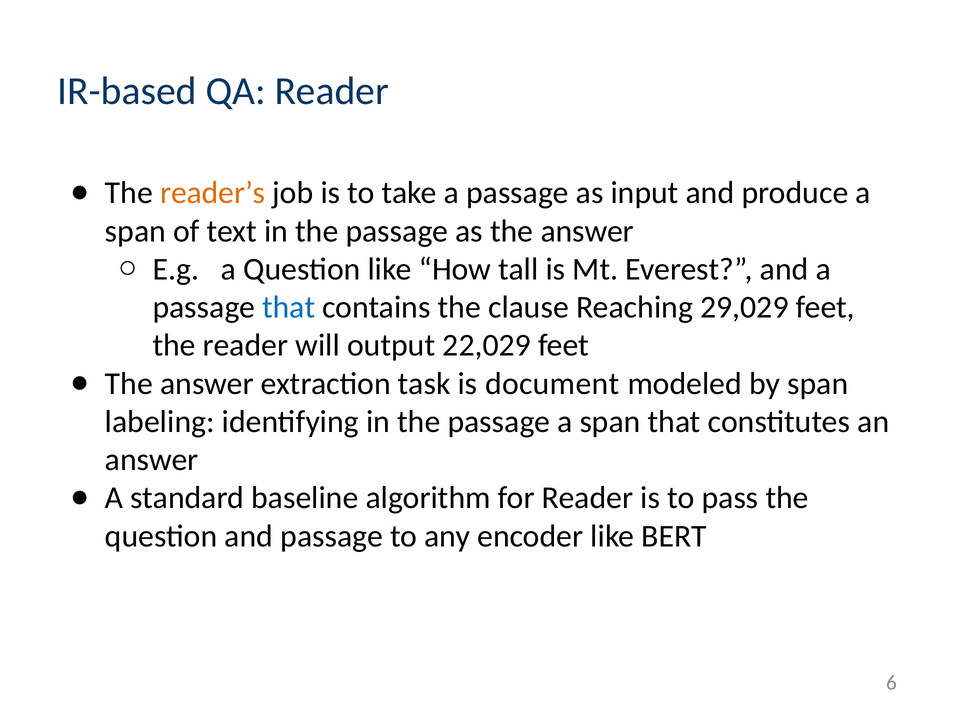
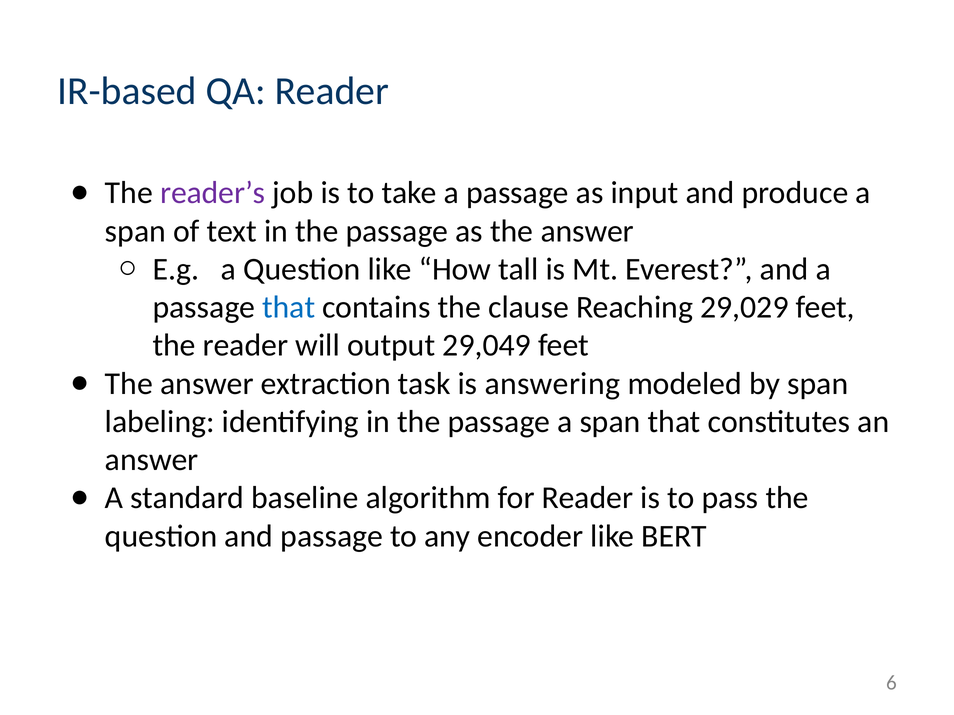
reader’s colour: orange -> purple (213, 193)
22,029: 22,029 -> 29,049 (487, 346)
document: document -> answering (552, 384)
